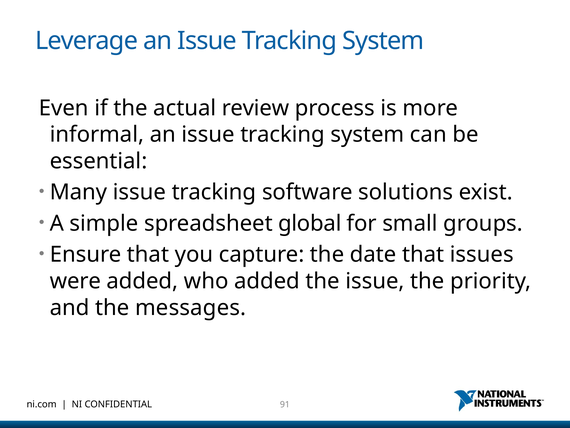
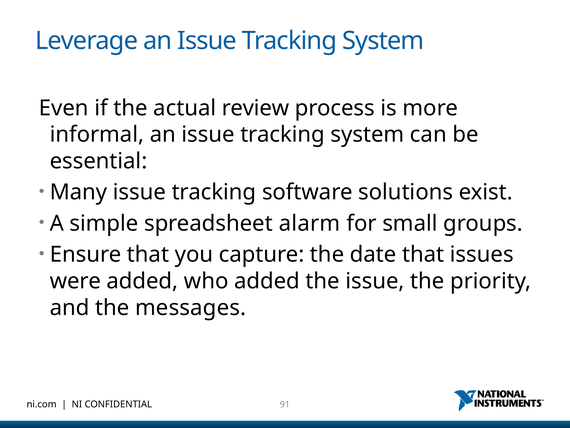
global: global -> alarm (310, 223)
